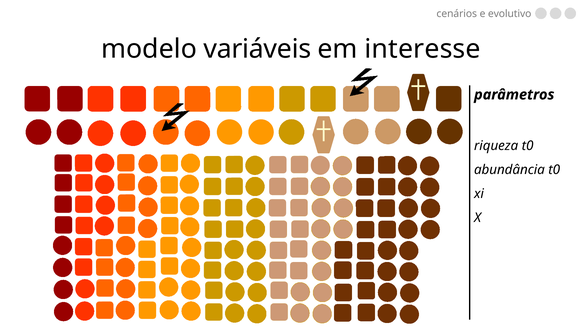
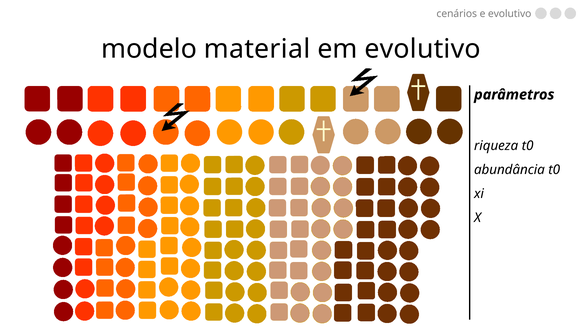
variáveis: variáveis -> material (257, 49)
em interesse: interesse -> evolutivo (423, 49)
